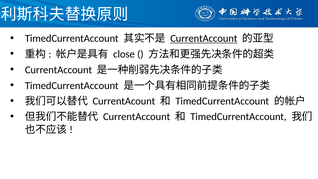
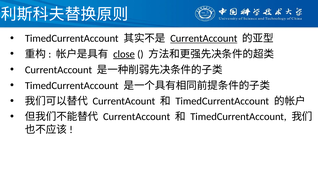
close underline: none -> present (124, 54)
